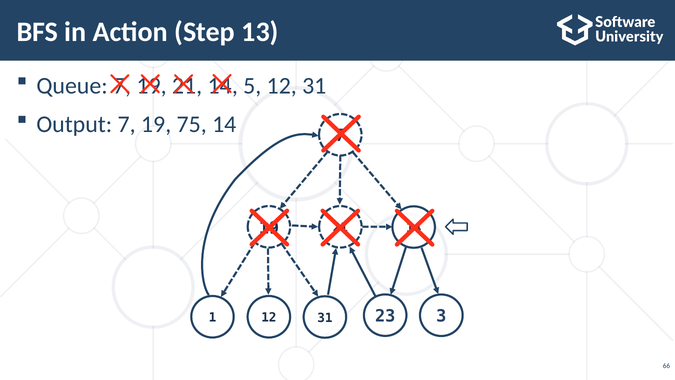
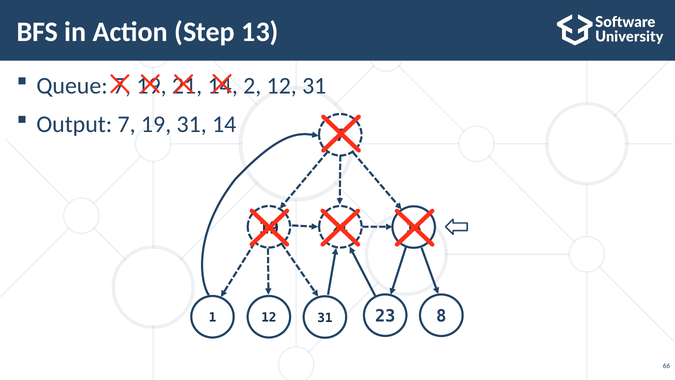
5: 5 -> 2 (252, 86)
19 75: 75 -> 31 (192, 124)
3: 3 -> 8 (441, 316)
